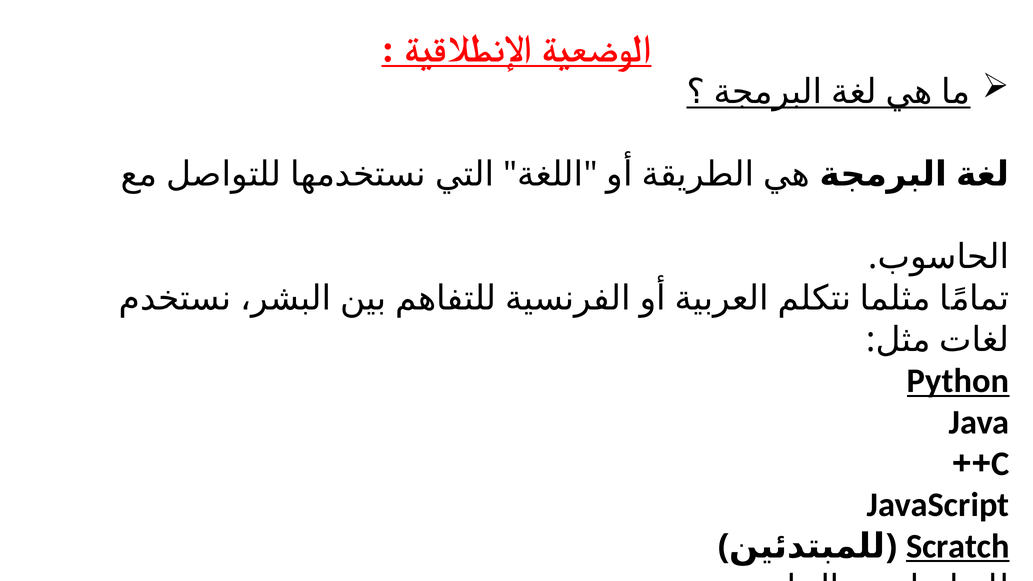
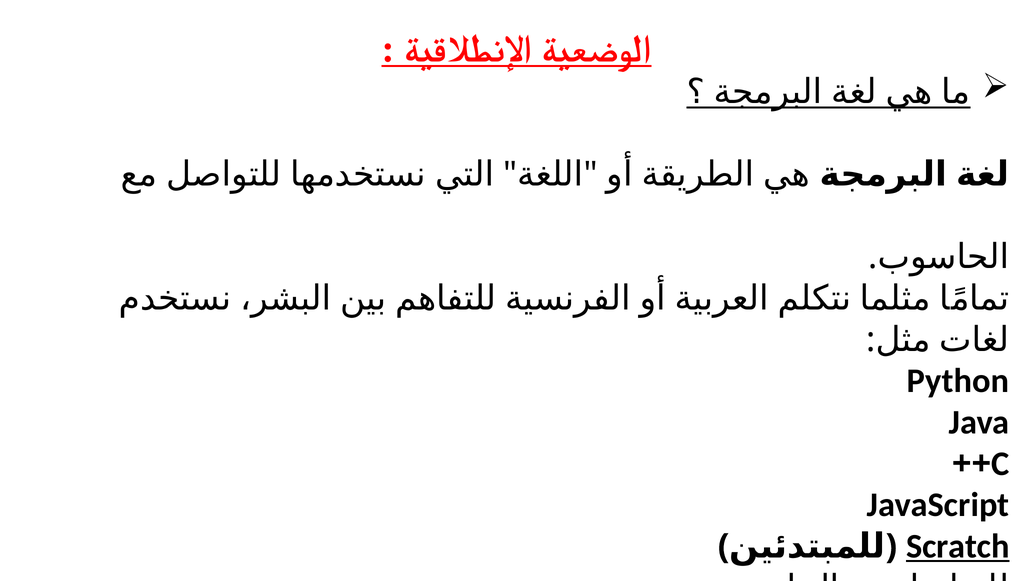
Python underline: present -> none (958, 381)
